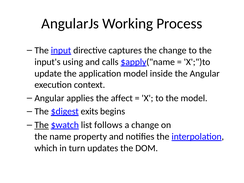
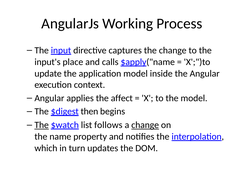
using: using -> place (73, 62)
exits: exits -> then (89, 111)
change underline: none -> present (145, 125)
